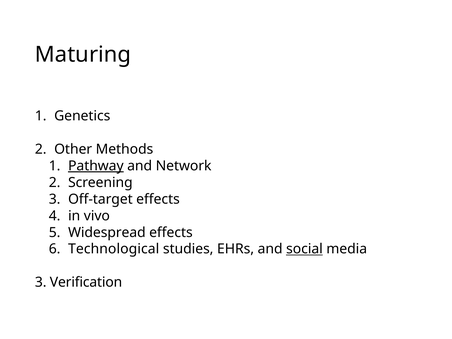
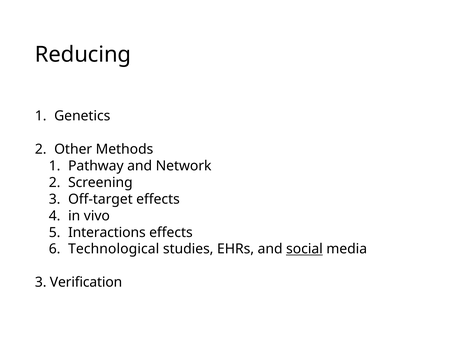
Maturing: Maturing -> Reducing (83, 55)
Pathway underline: present -> none (96, 166)
Widespread: Widespread -> Interactions (107, 232)
